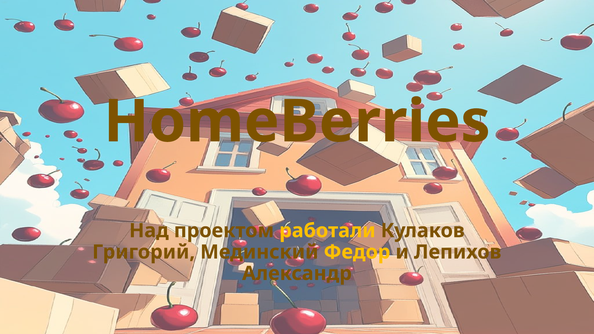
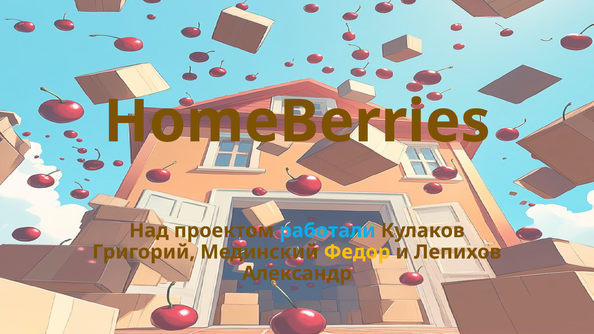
работали colour: yellow -> light blue (327, 231)
